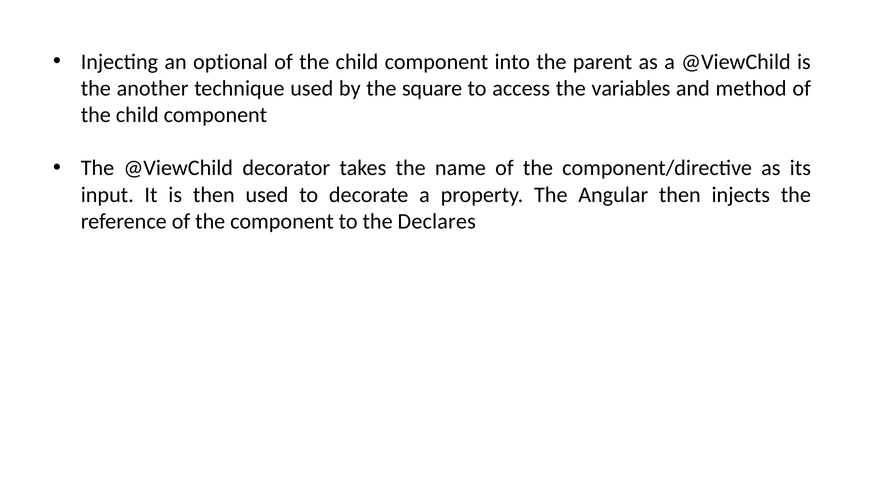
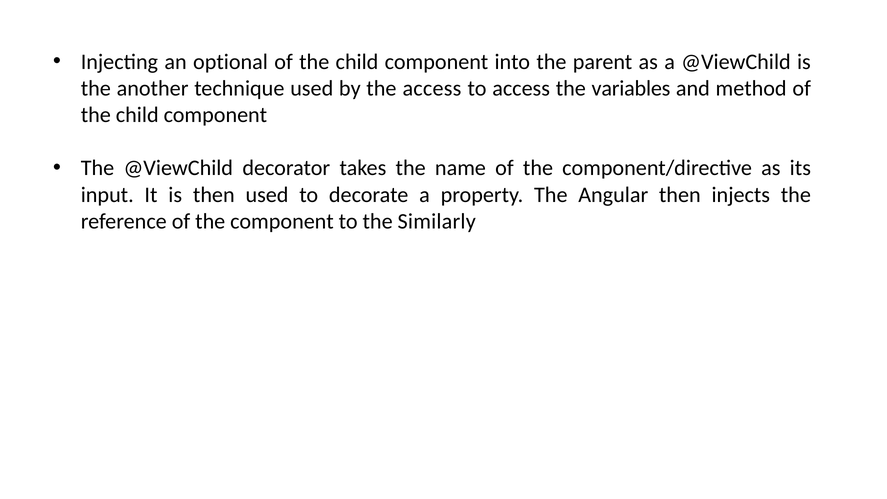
the square: square -> access (432, 88)
Declares: Declares -> Similarly (437, 221)
